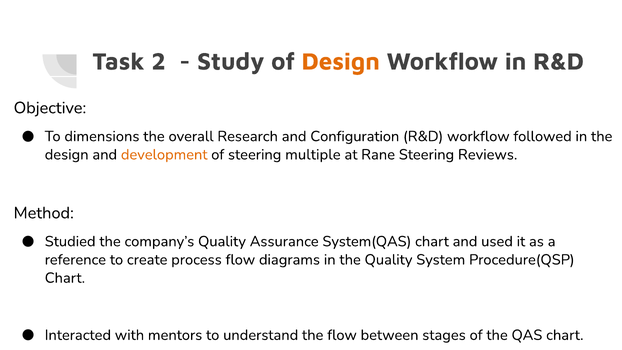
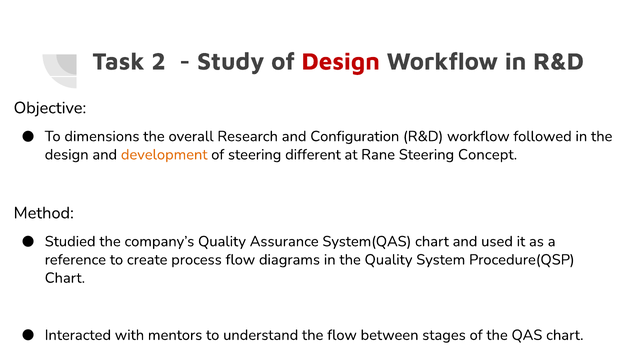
Design colour: orange -> red (341, 62)
multiple: multiple -> different (313, 155)
Reviews: Reviews -> Concept (488, 155)
